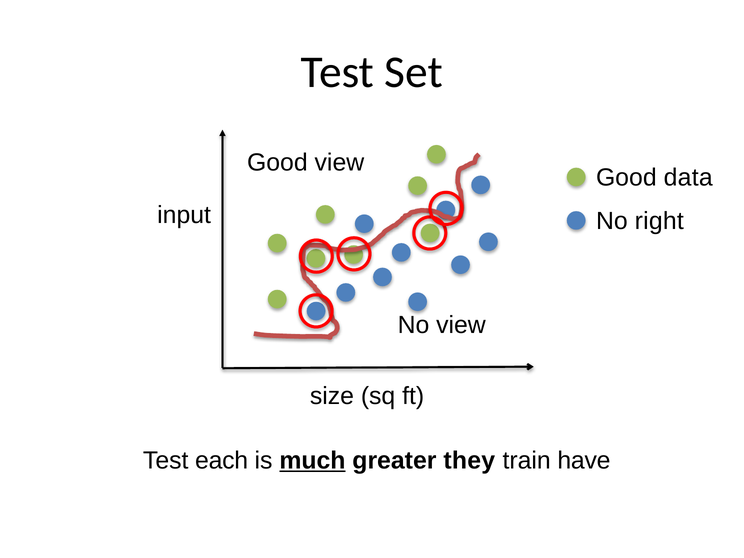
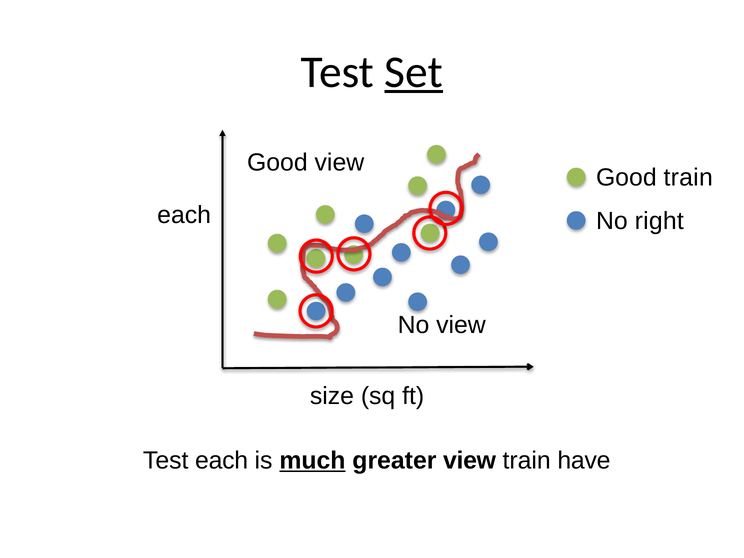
Set underline: none -> present (414, 72)
Good data: data -> train (688, 178)
input: input -> each (184, 215)
greater they: they -> view (469, 461)
